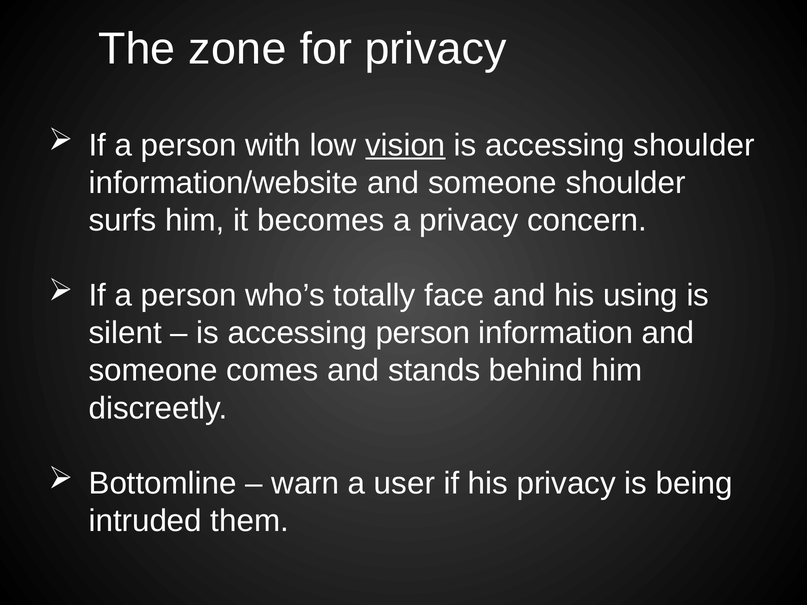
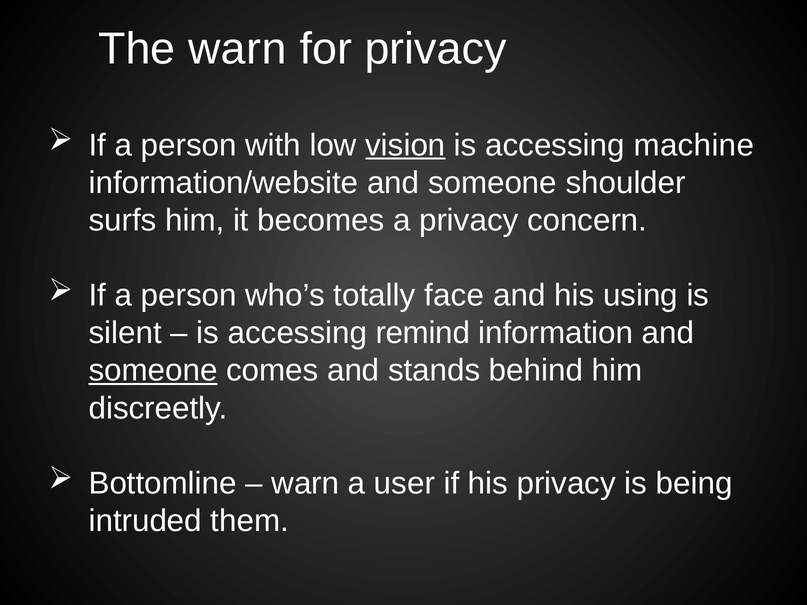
The zone: zone -> warn (237, 49)
accessing shoulder: shoulder -> machine (694, 145)
accessing person: person -> remind (423, 333)
someone underline: none -> present (153, 371)
